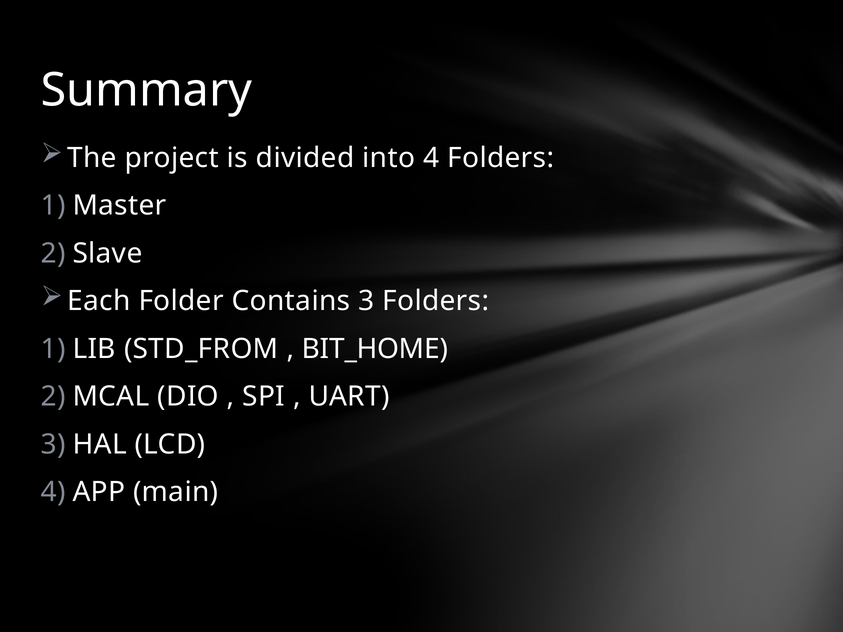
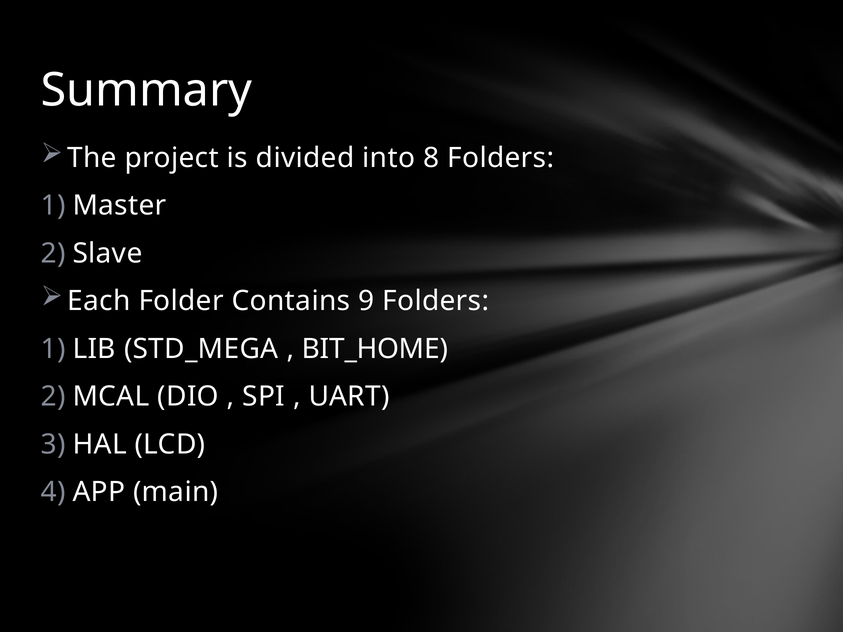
into 4: 4 -> 8 (431, 158)
Contains 3: 3 -> 9 (366, 301)
STD_FROM: STD_FROM -> STD_MEGA (201, 349)
